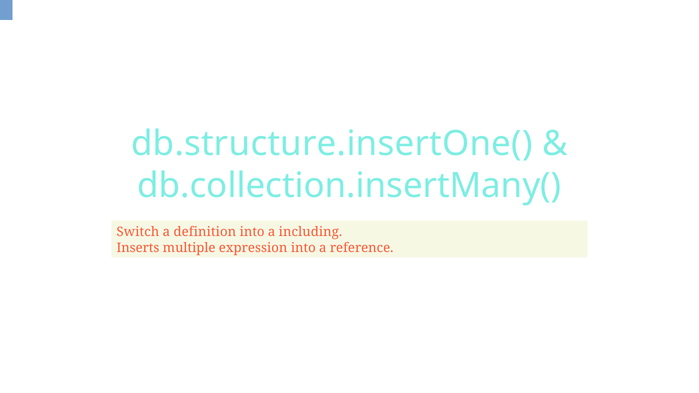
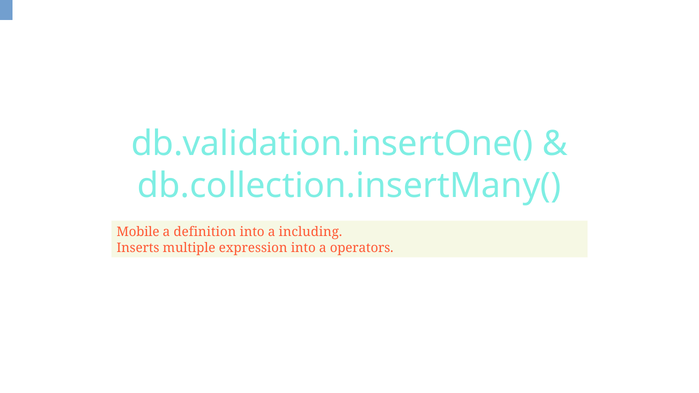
db.structure.insertOne(: db.structure.insertOne( -> db.validation.insertOne( (332, 144)
Switch: Switch -> Mobile (138, 232)
reference: reference -> operators (362, 248)
